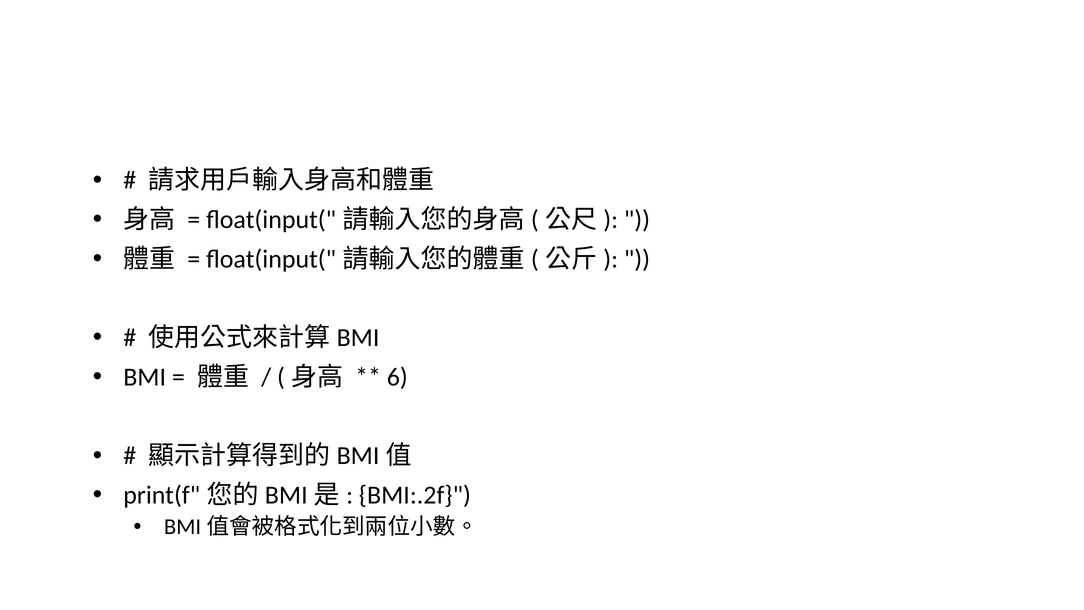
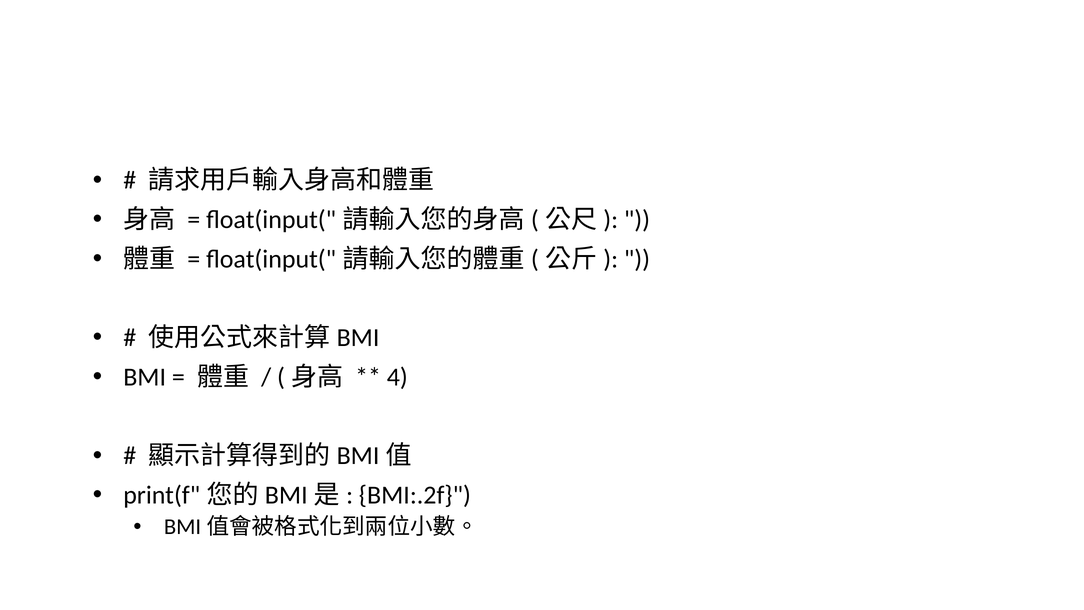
6: 6 -> 4 (397, 377)
